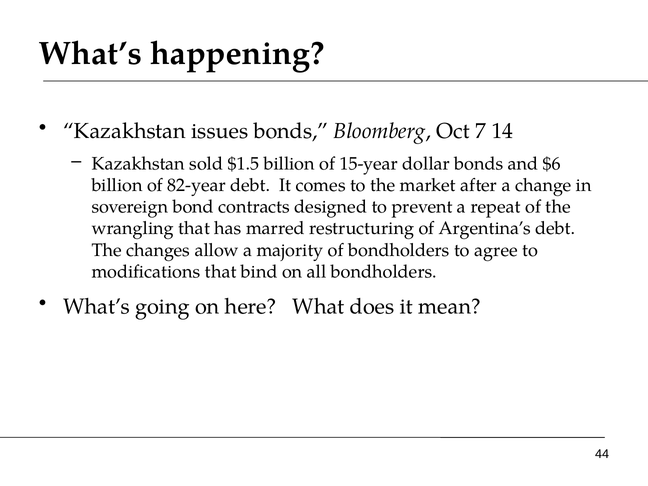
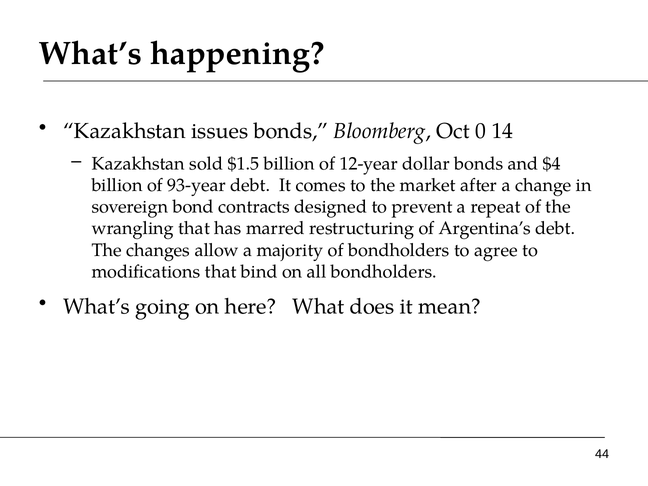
7: 7 -> 0 (481, 131)
15-year: 15-year -> 12-year (369, 164)
$6: $6 -> $4 (552, 164)
82-year: 82-year -> 93-year (197, 185)
